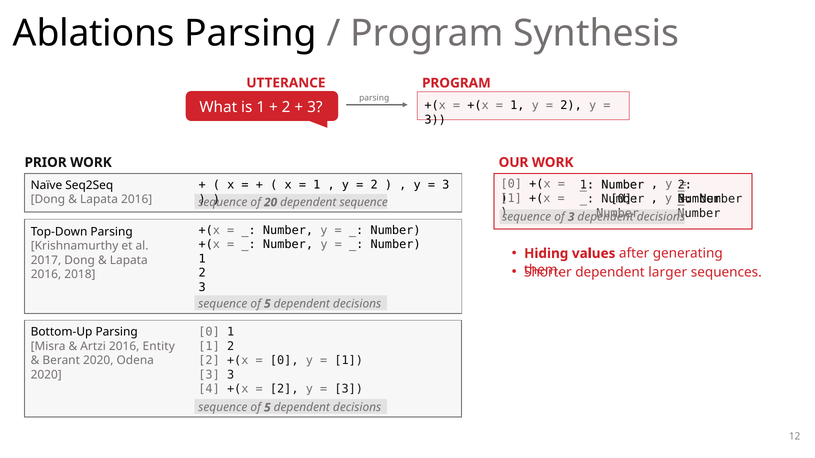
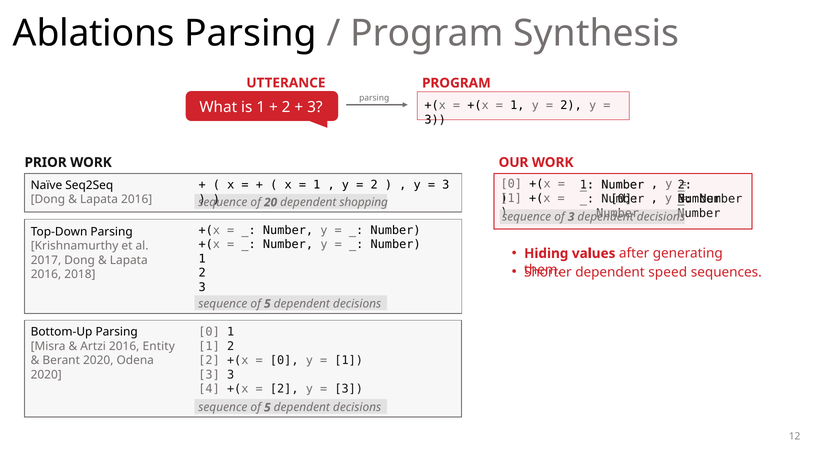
dependent sequence: sequence -> shopping (364, 203)
larger: larger -> speed (668, 272)
